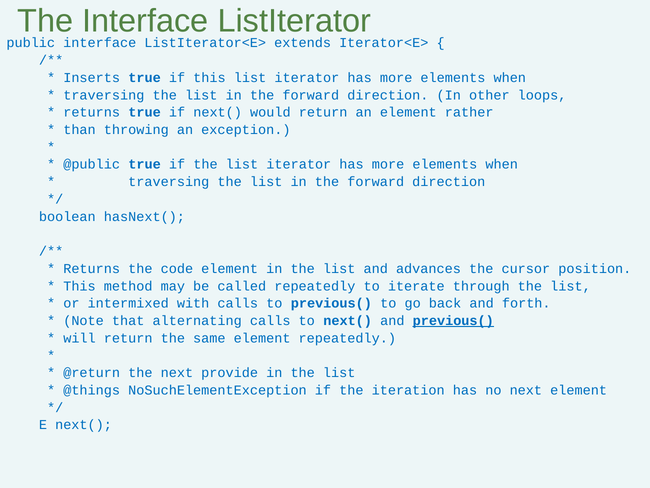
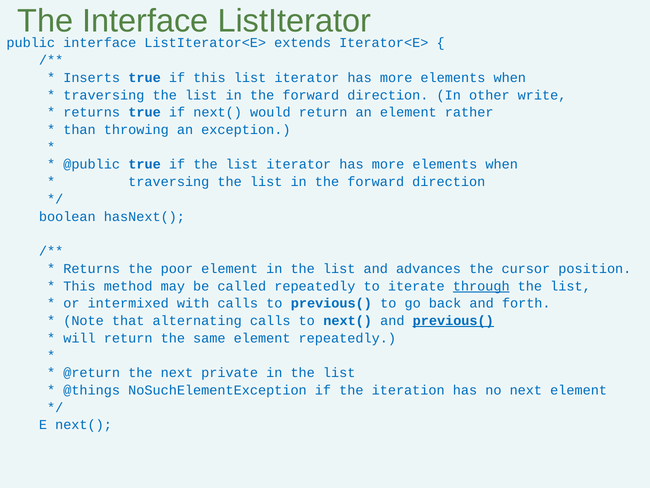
loops: loops -> write (542, 95)
code: code -> poor (177, 268)
through underline: none -> present (481, 286)
provide: provide -> private (230, 373)
